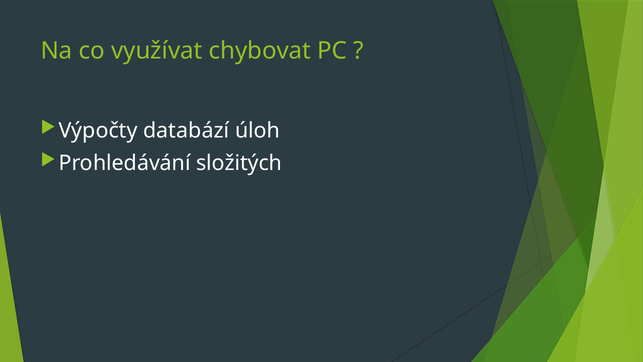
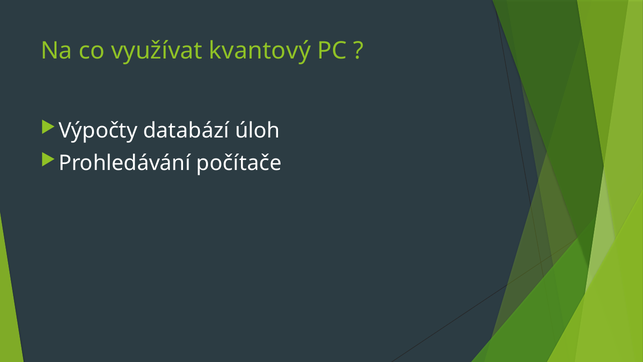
chybovat: chybovat -> kvantový (260, 51)
složitých: složitých -> počítače (239, 163)
